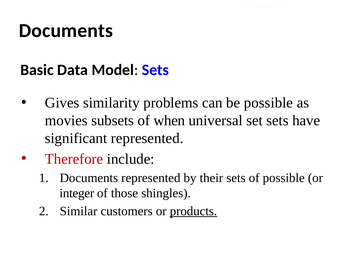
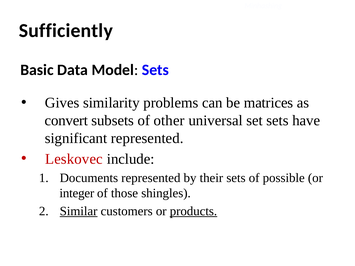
Documents: Documents -> Sufficiently (66, 31)
be possible: possible -> matrices (269, 103)
movies: movies -> convert (66, 121)
when: when -> other (169, 121)
Therefore: Therefore -> Leskovec (74, 159)
Similar underline: none -> present (79, 211)
